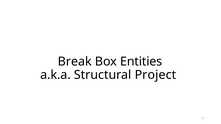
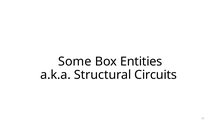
Break: Break -> Some (75, 62)
Project: Project -> Circuits (156, 75)
